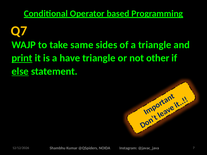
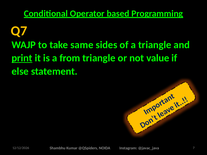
have: have -> from (70, 58)
other: other -> value (158, 58)
else underline: present -> none (20, 71)
